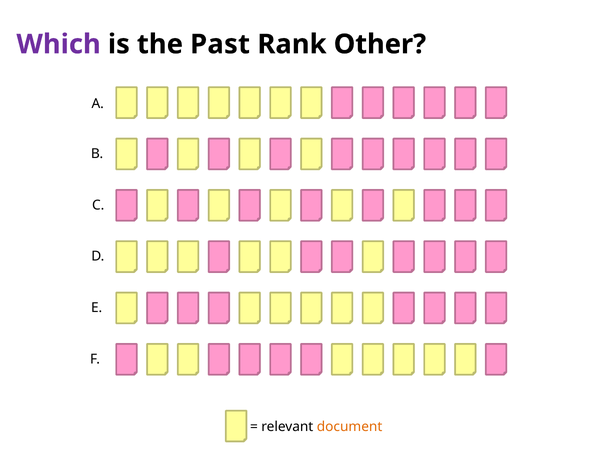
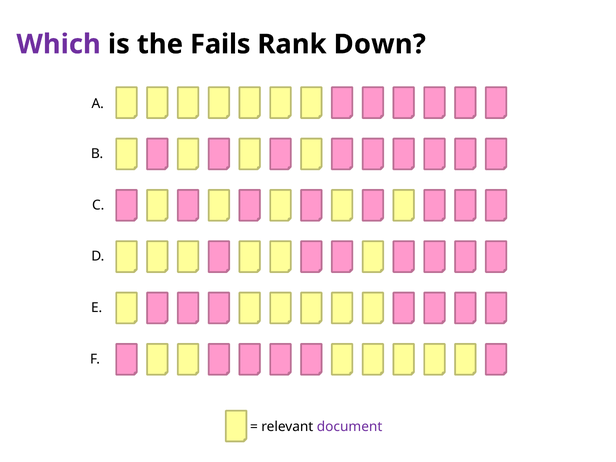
Past: Past -> Fails (220, 44)
Other: Other -> Down (380, 44)
document colour: orange -> purple (350, 427)
